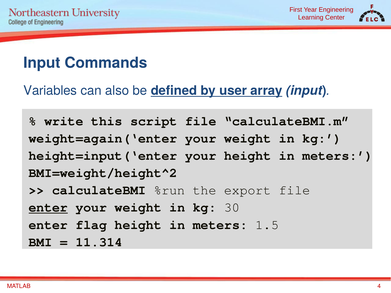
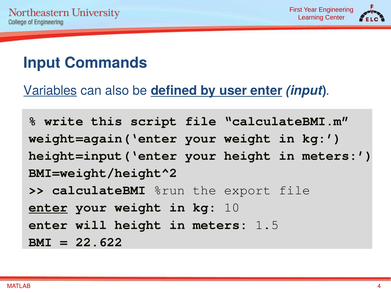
Variables underline: none -> present (50, 91)
user array: array -> enter (266, 91)
30: 30 -> 10 (232, 208)
flag: flag -> will (91, 225)
11.314: 11.314 -> 22.622 (99, 242)
